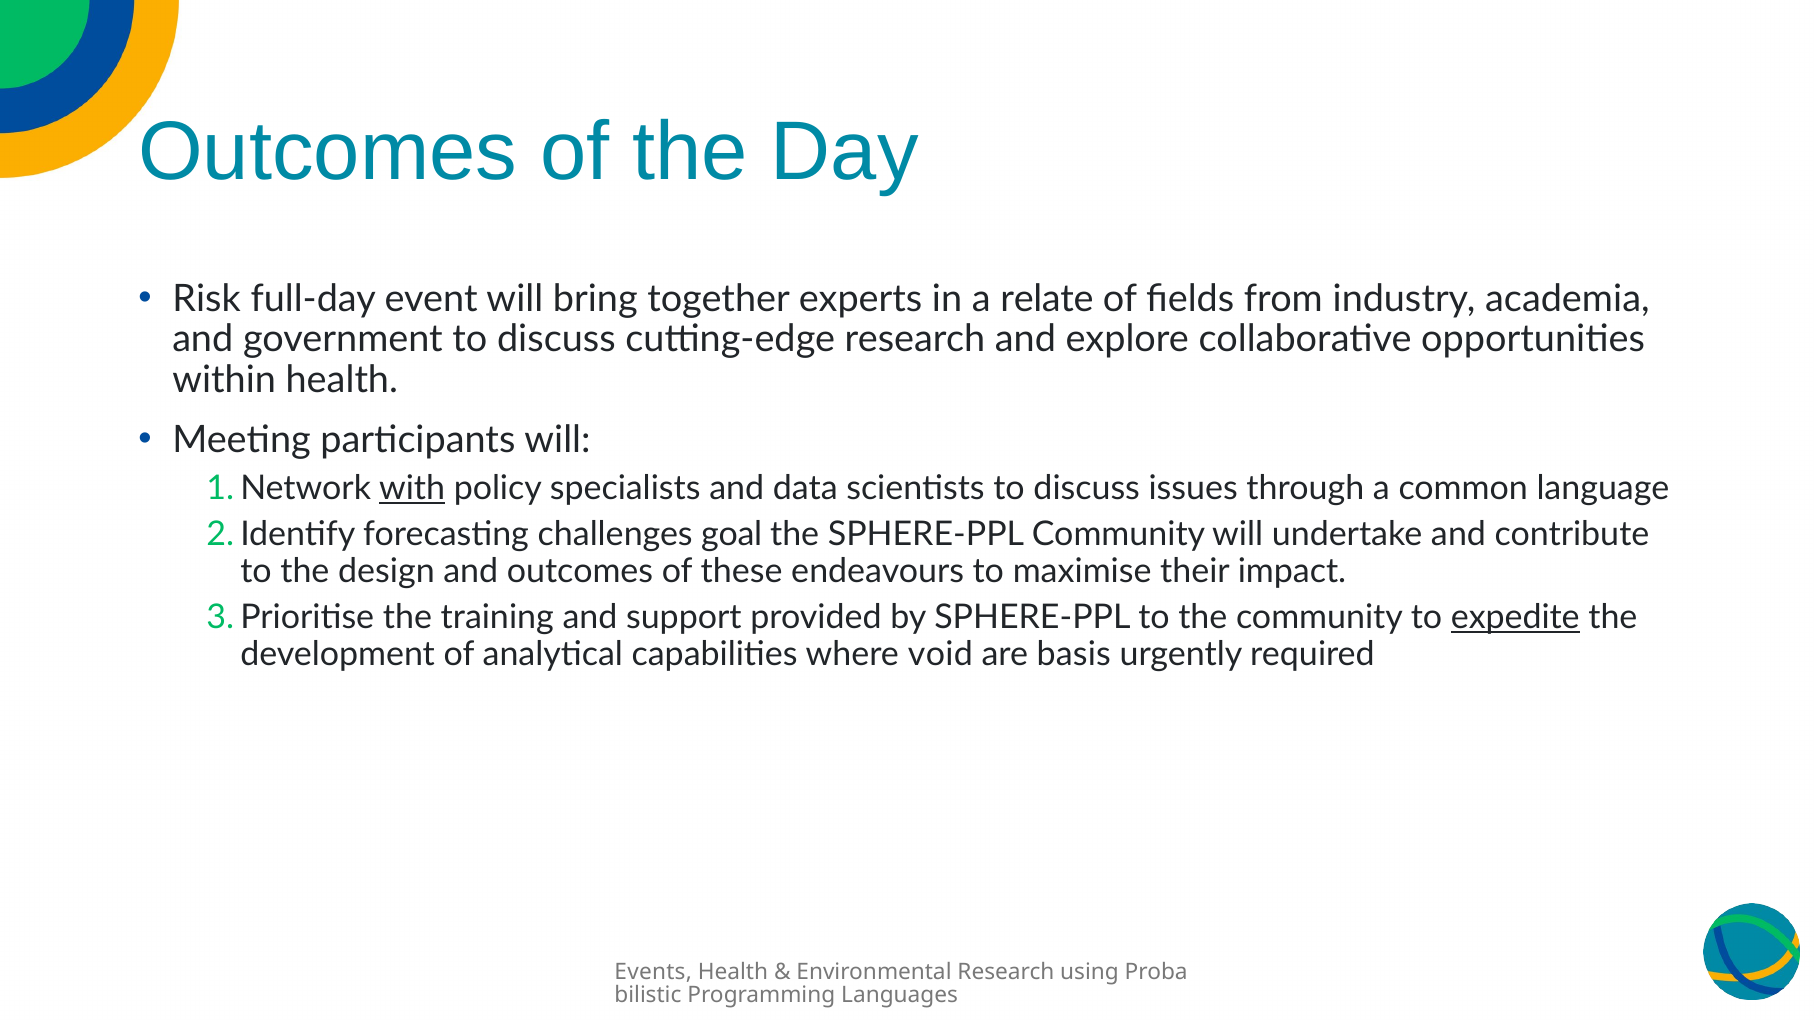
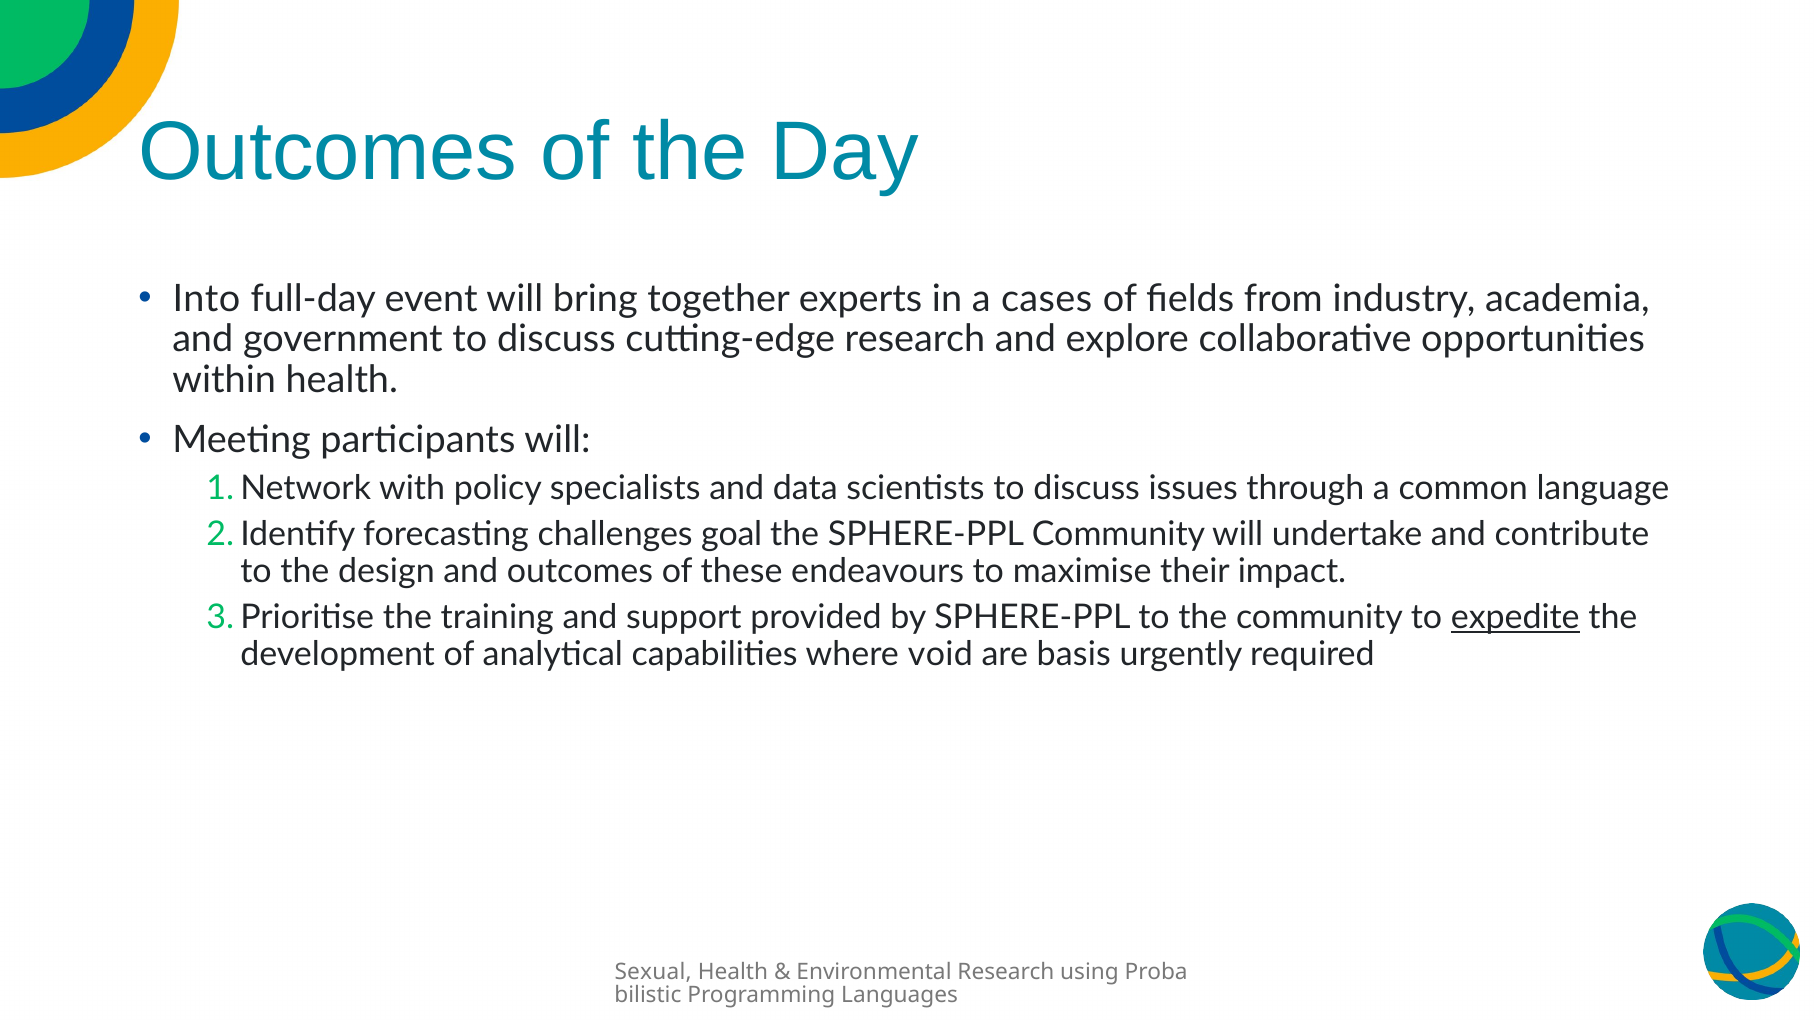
Risk: Risk -> Into (206, 299)
relate: relate -> cases (1047, 299)
with underline: present -> none (412, 488)
Events: Events -> Sexual (653, 973)
